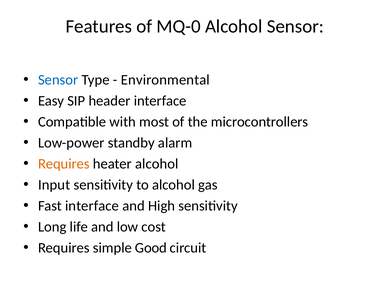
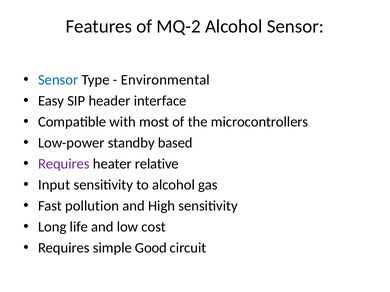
MQ-0: MQ-0 -> MQ-2 (179, 26)
alarm: alarm -> based (175, 143)
Requires colour: orange -> purple (64, 164)
heater alcohol: alcohol -> relative (157, 164)
Fast interface: interface -> pollution (92, 206)
